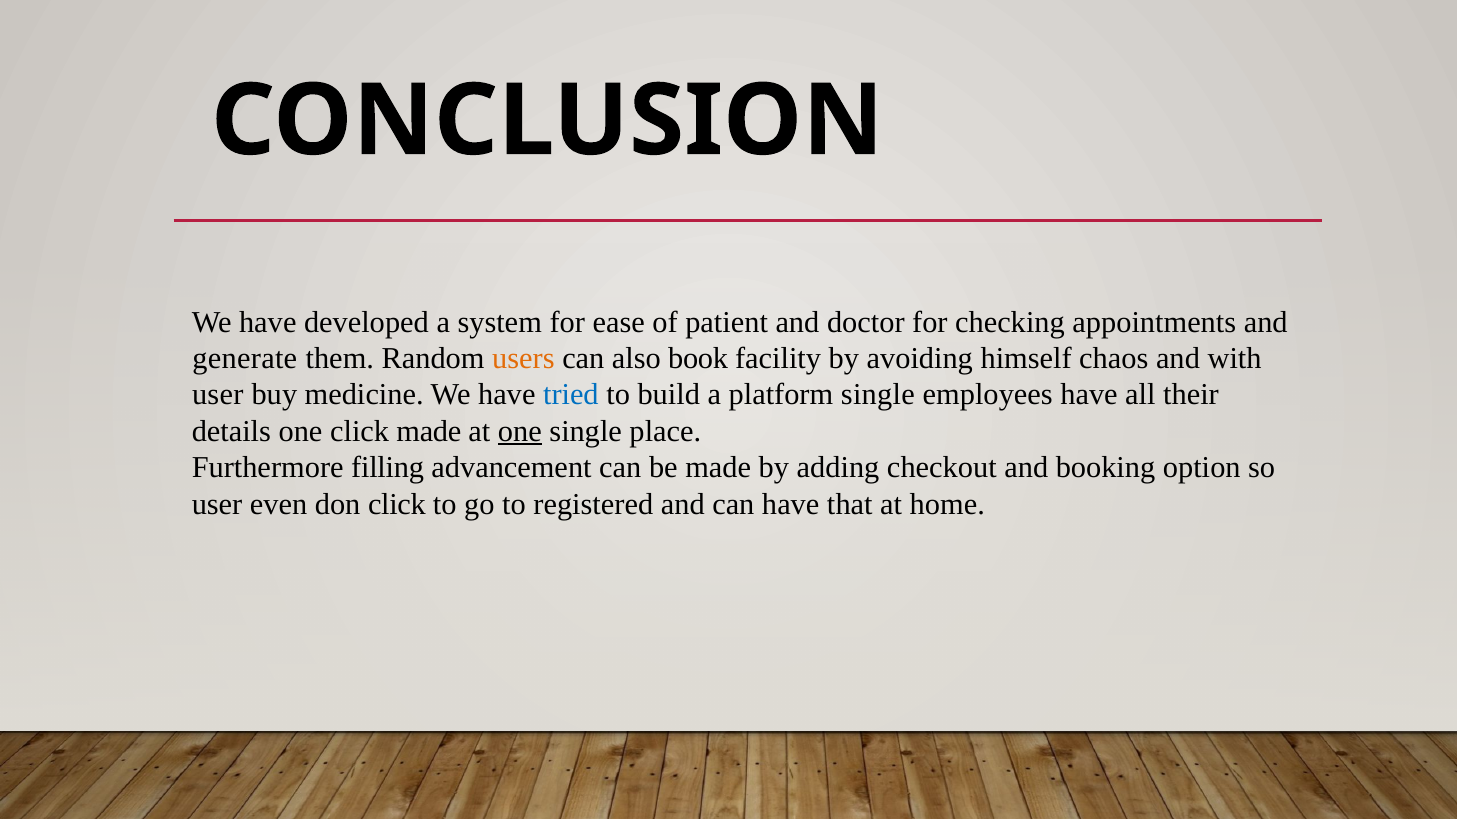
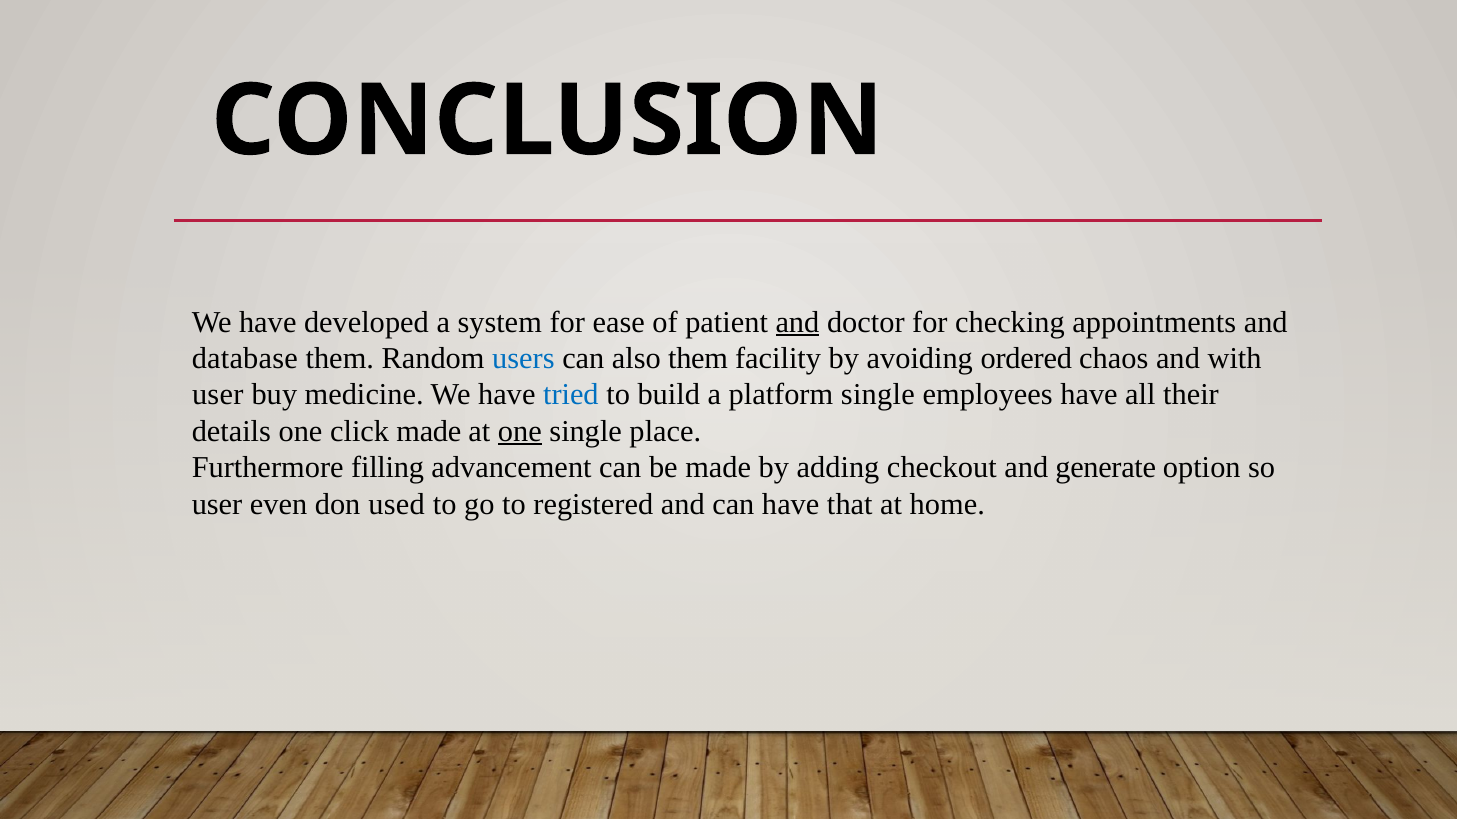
and underline: none -> present (797, 322)
generate: generate -> database (245, 359)
users colour: orange -> blue (523, 359)
also book: book -> them (698, 359)
himself: himself -> ordered (1026, 359)
booking: booking -> generate (1106, 468)
don click: click -> used (397, 504)
